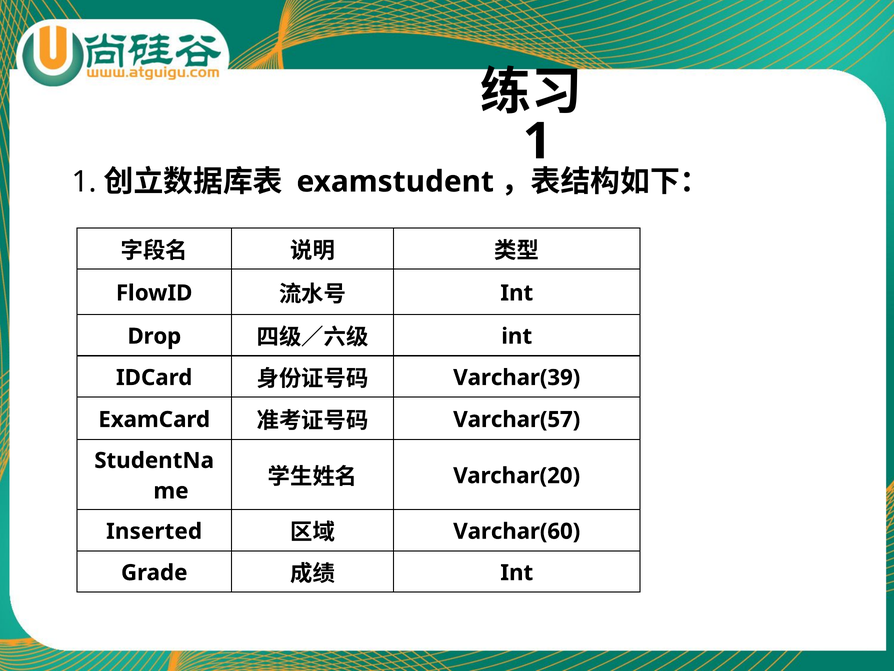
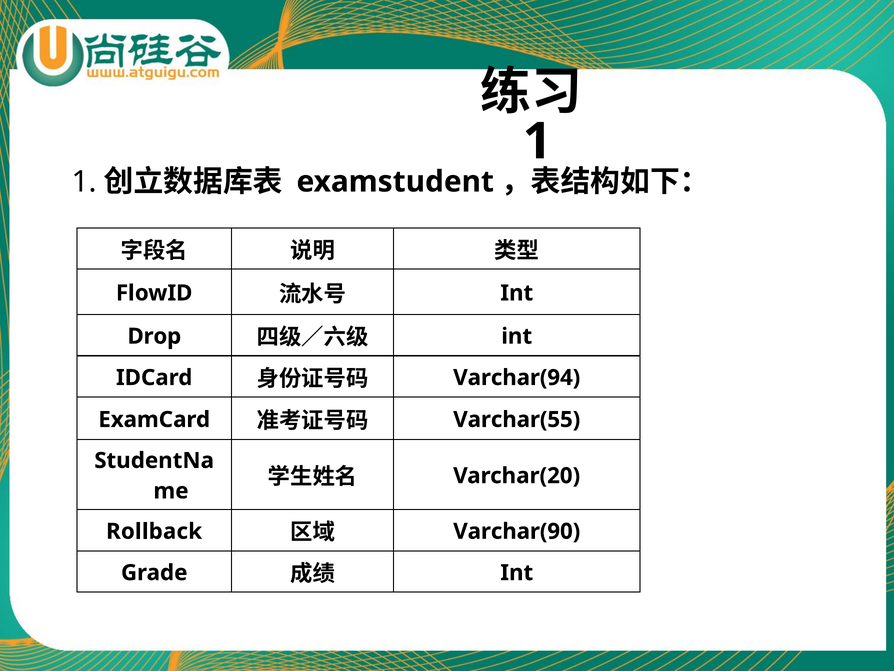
Varchar(39: Varchar(39 -> Varchar(94 (517, 377)
Varchar(57: Varchar(57 -> Varchar(55 (517, 419)
Inserted: Inserted -> Rollback (154, 531)
Varchar(60: Varchar(60 -> Varchar(90 (517, 531)
